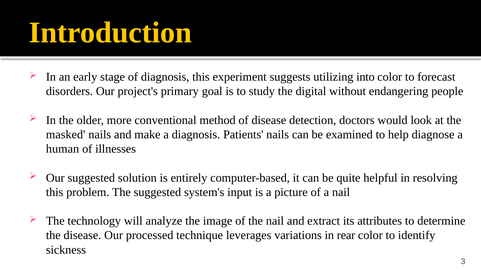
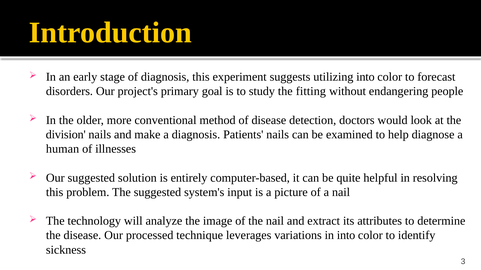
digital: digital -> fitting (311, 92)
masked: masked -> division (66, 135)
in rear: rear -> into (346, 236)
